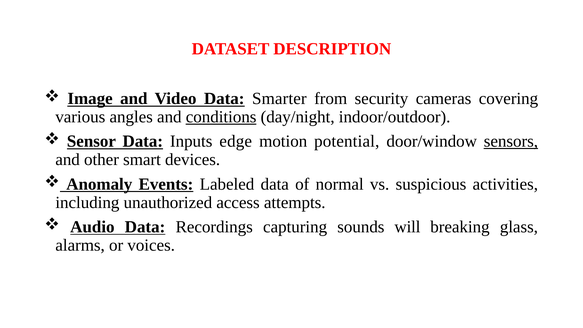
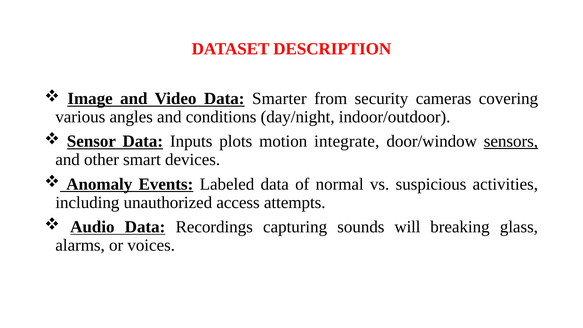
conditions underline: present -> none (221, 117)
edge: edge -> plots (236, 141)
potential: potential -> integrate (347, 141)
